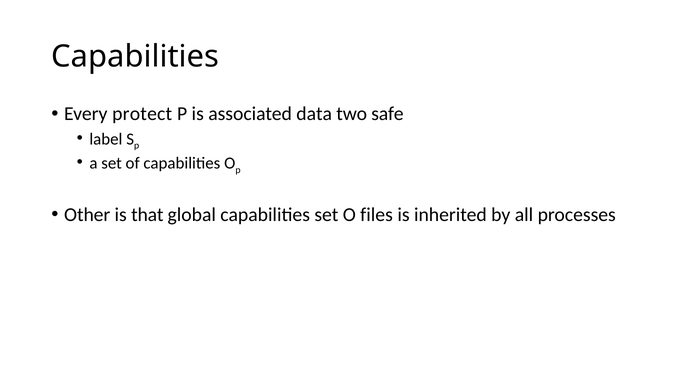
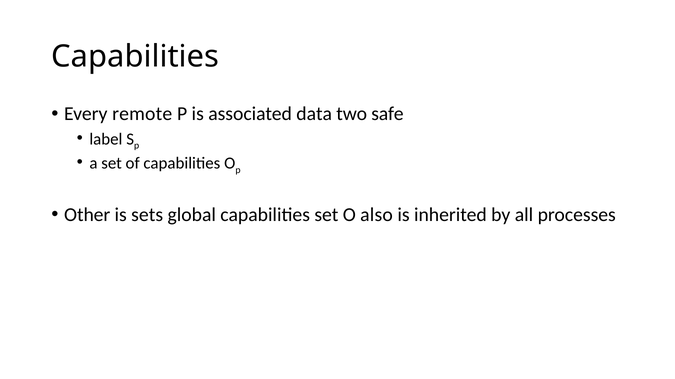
protect: protect -> remote (142, 114)
that: that -> sets (147, 215)
files: files -> also (376, 215)
